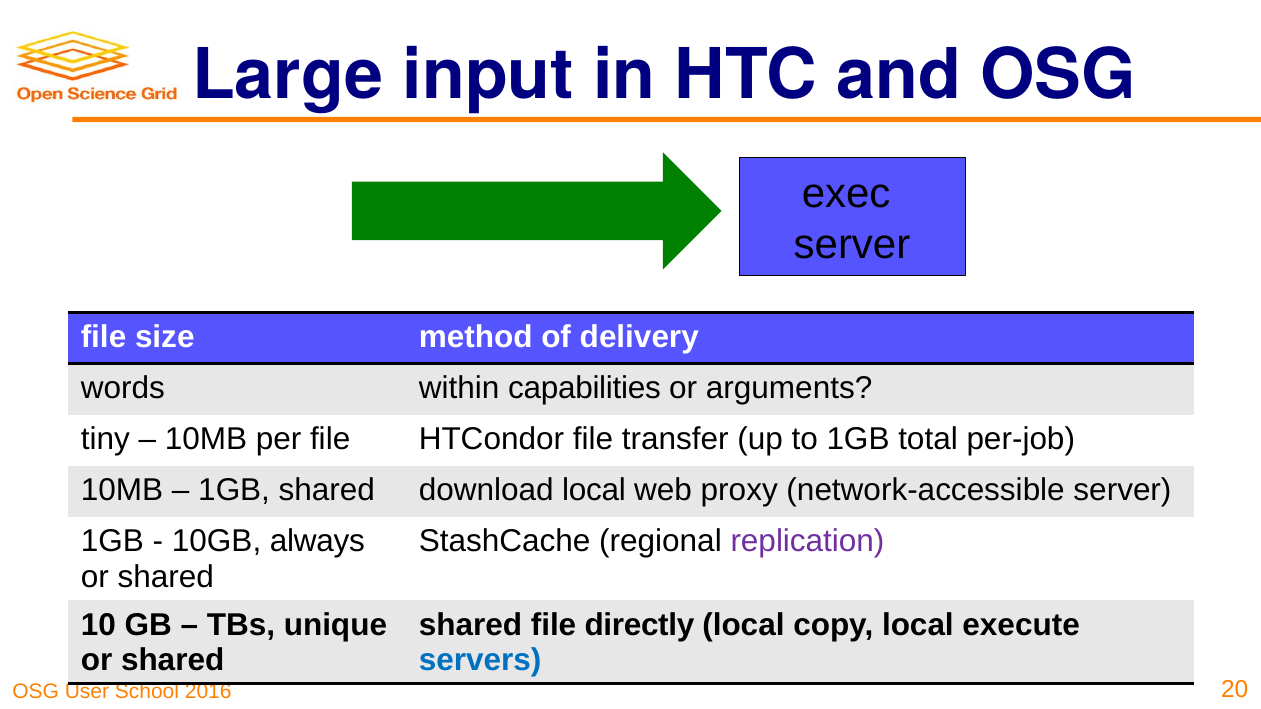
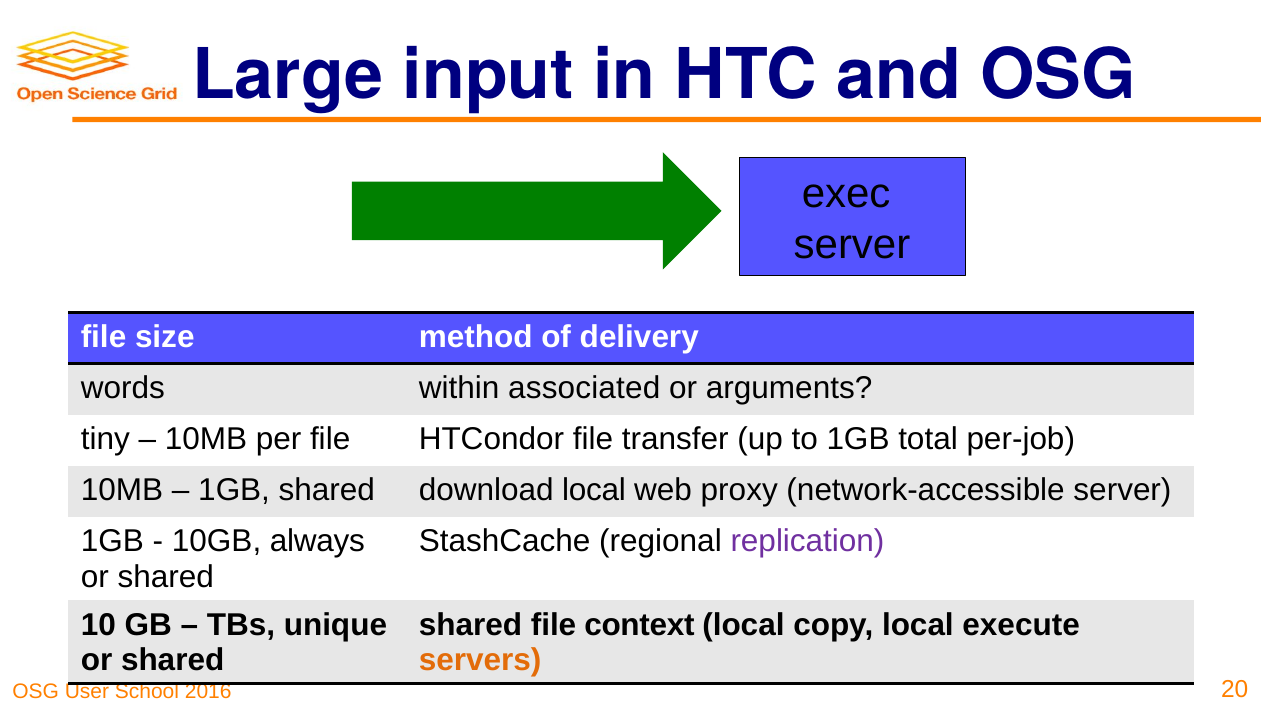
capabilities: capabilities -> associated (584, 388)
directly: directly -> context (639, 625)
servers colour: blue -> orange (480, 660)
